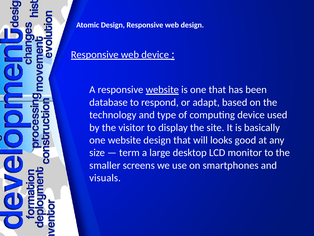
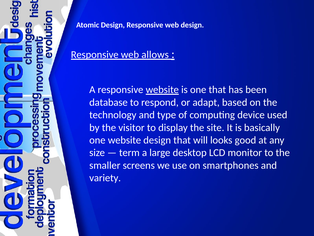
web device: device -> allows (155, 55)
visuals: visuals -> variety (105, 178)
